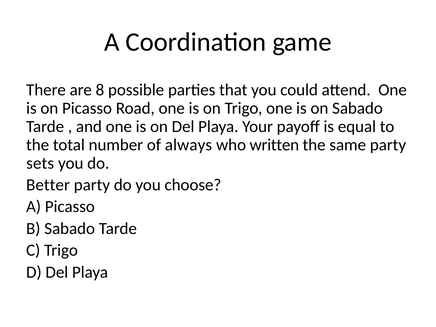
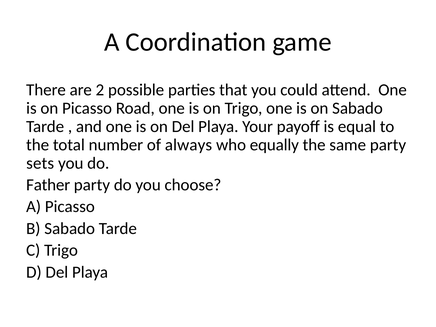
8: 8 -> 2 (100, 90)
written: written -> equally (274, 145)
Better: Better -> Father (48, 185)
